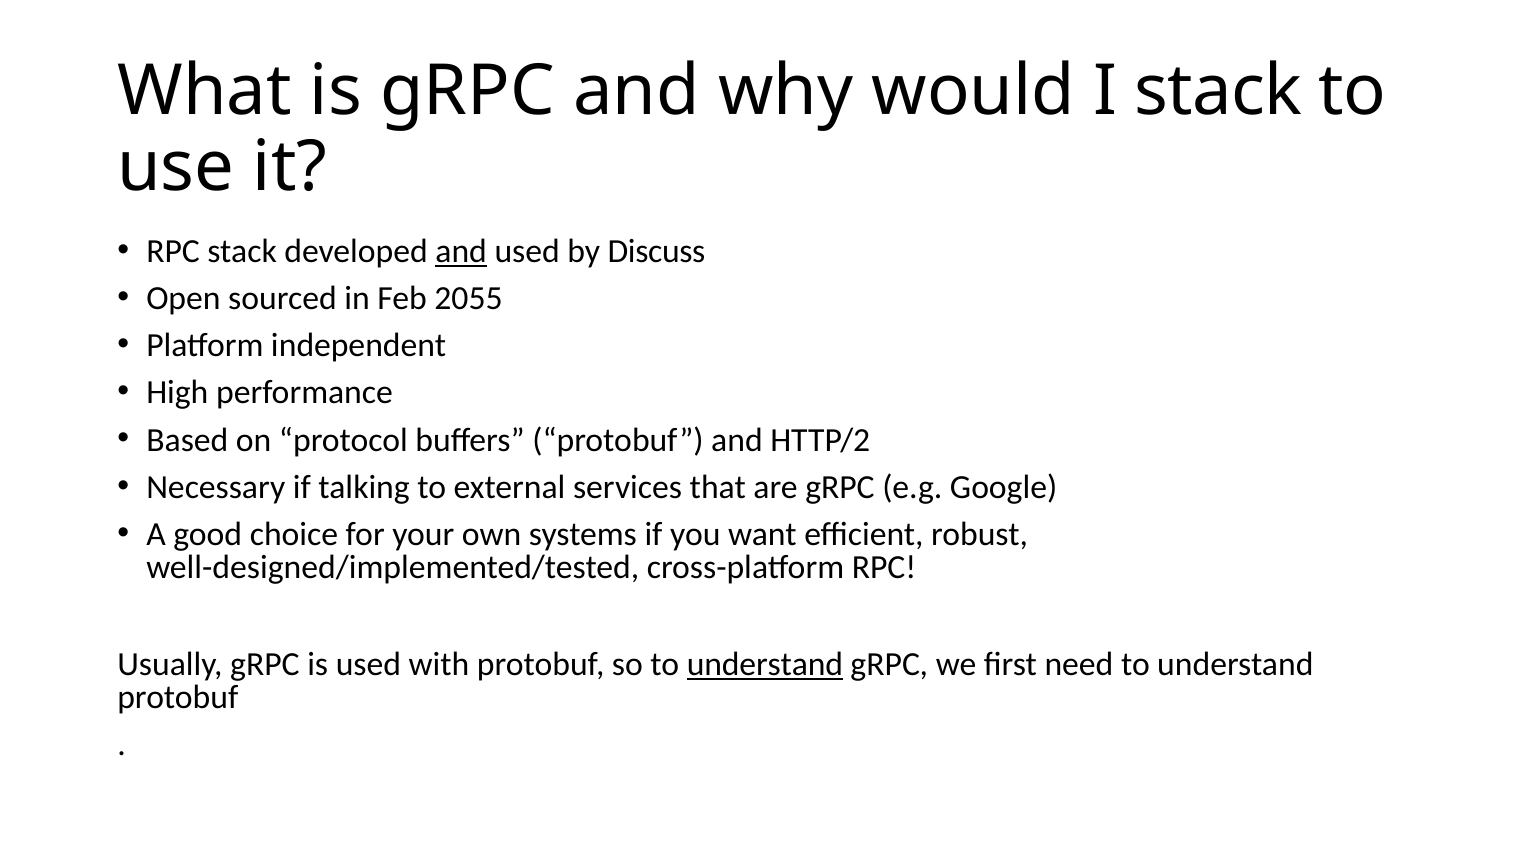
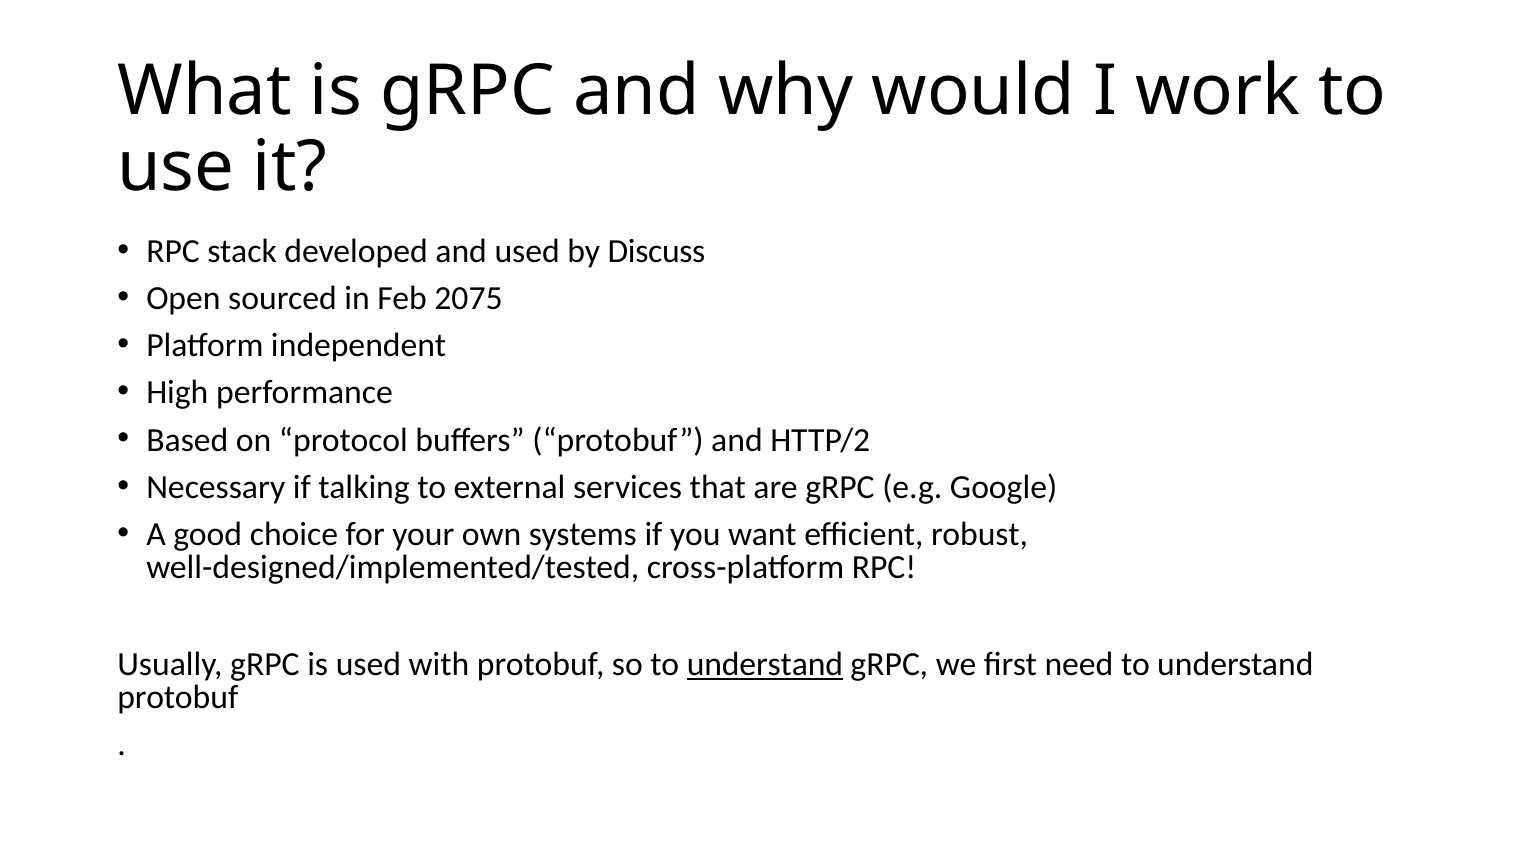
I stack: stack -> work (1218, 91)
and underline: present -> none (461, 251)
2055: 2055 -> 2075 (469, 299)
